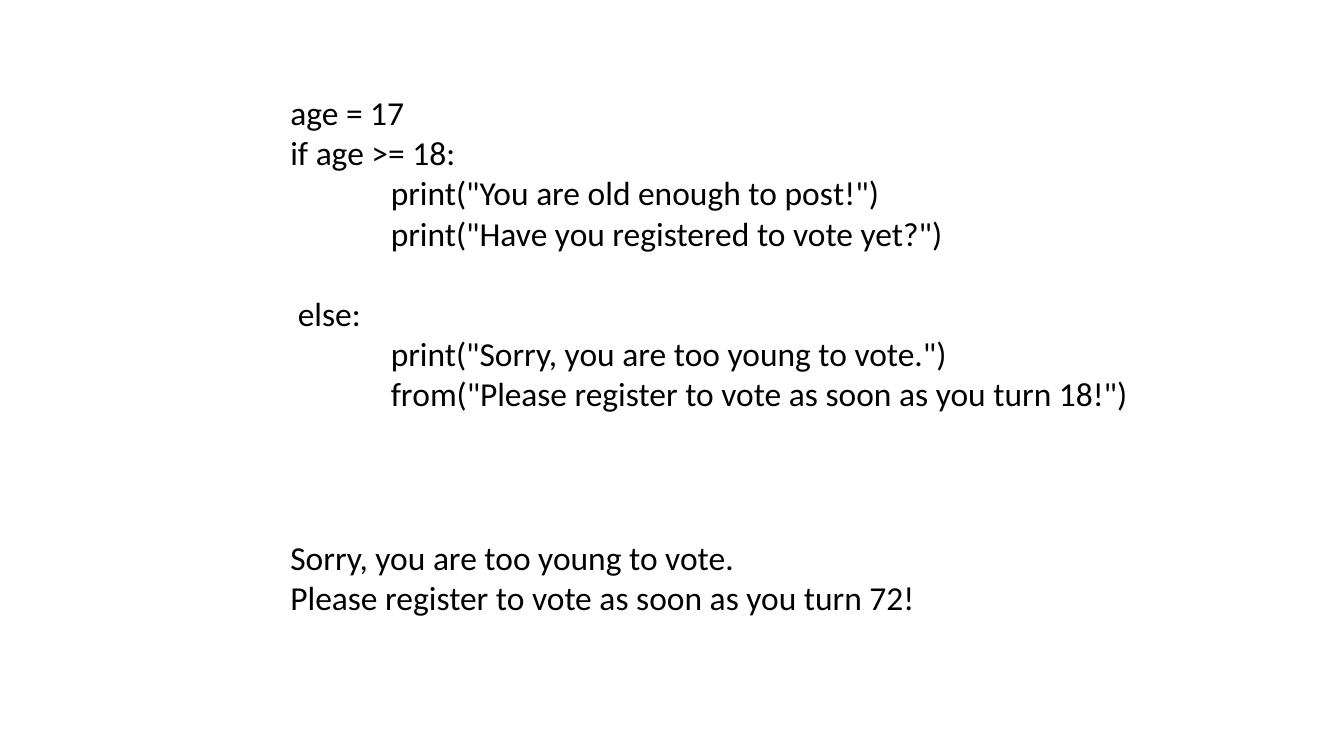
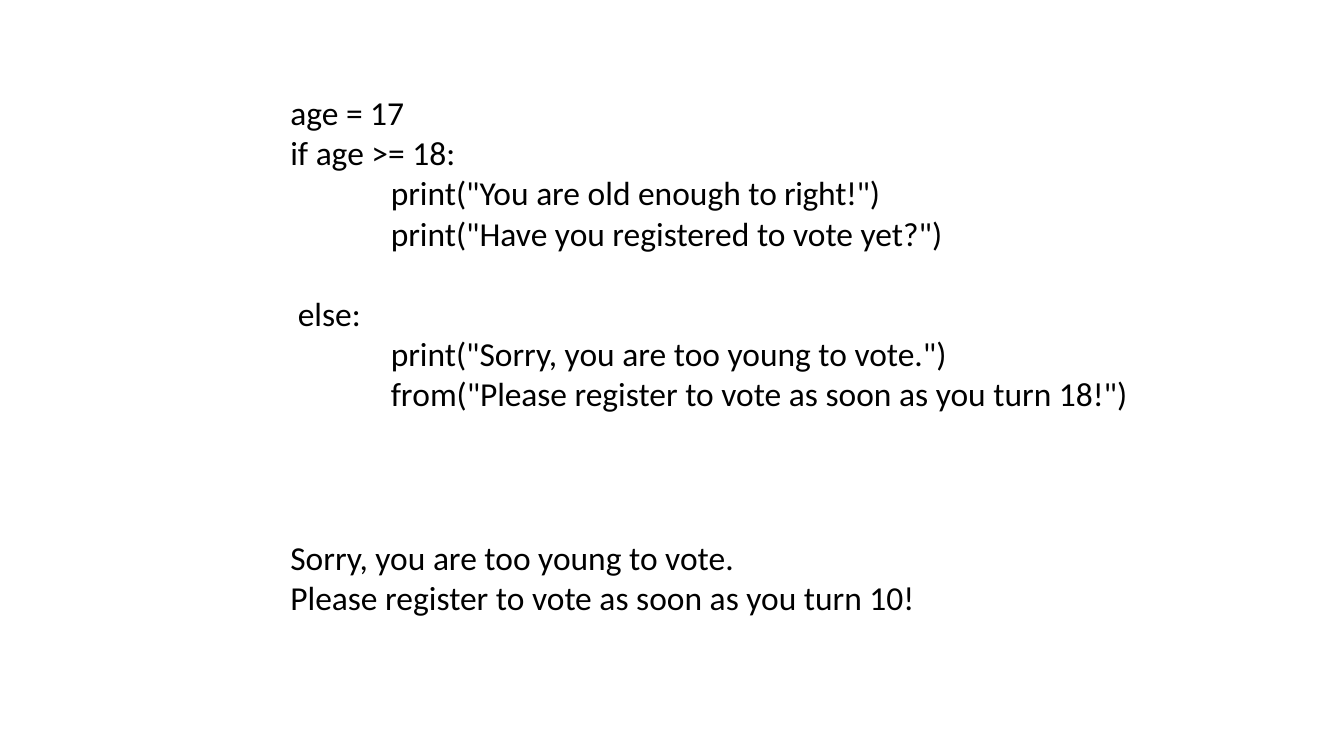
post: post -> right (832, 195)
72: 72 -> 10 (892, 599)
